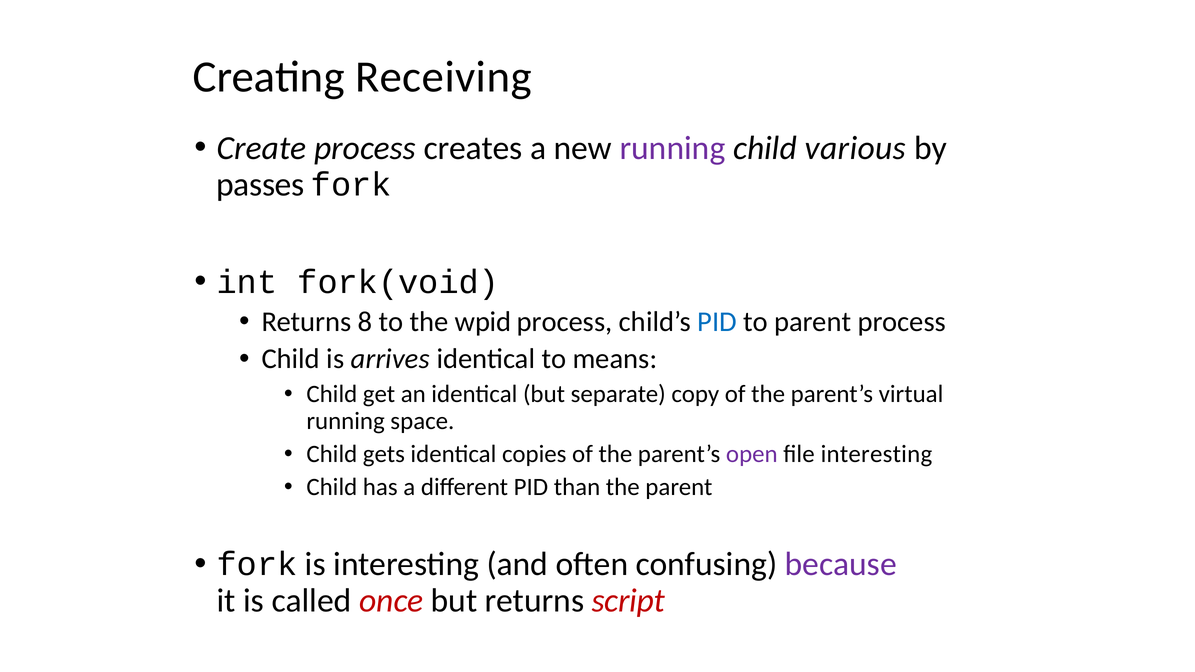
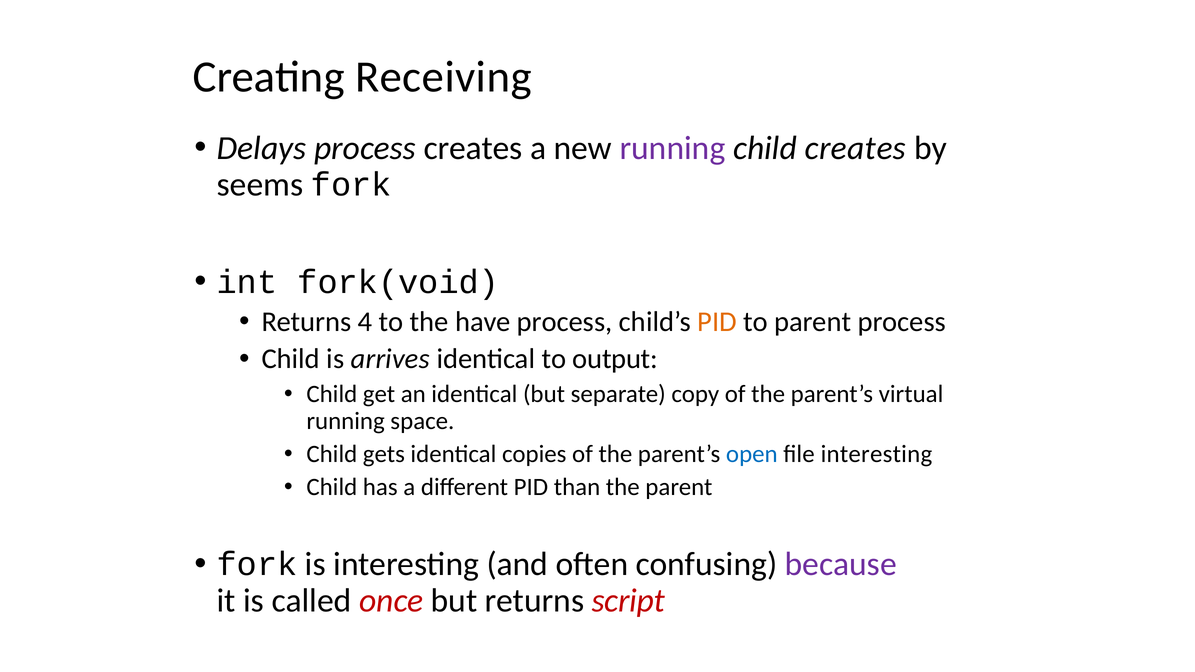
Create: Create -> Delays (262, 148)
child various: various -> creates (855, 148)
passes: passes -> seems (260, 184)
8: 8 -> 4 (365, 322)
wpid: wpid -> have (483, 322)
PID colour: blue -> orange (717, 322)
means: means -> output (615, 359)
open colour: purple -> blue (752, 454)
